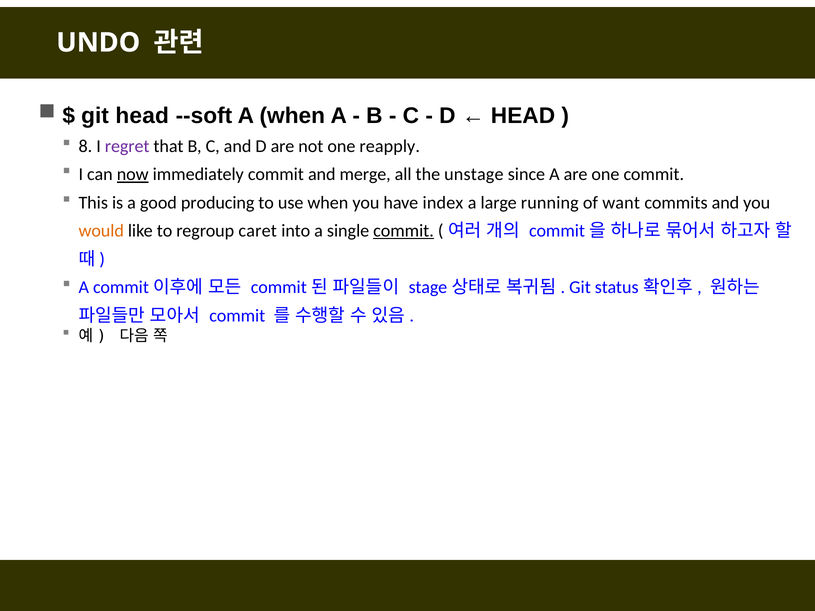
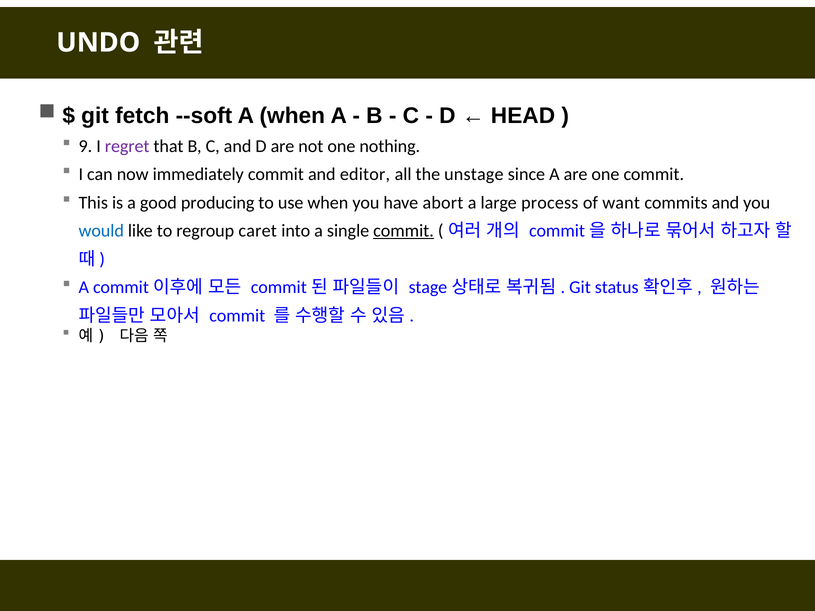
git head: head -> fetch (142, 116)
8: 8 -> 9 (85, 146)
reapply: reapply -> nothing (390, 146)
now underline: present -> none (133, 175)
merge: merge -> editor (365, 175)
index: index -> abort (443, 203)
running: running -> process (550, 203)
would colour: orange -> blue (101, 231)
